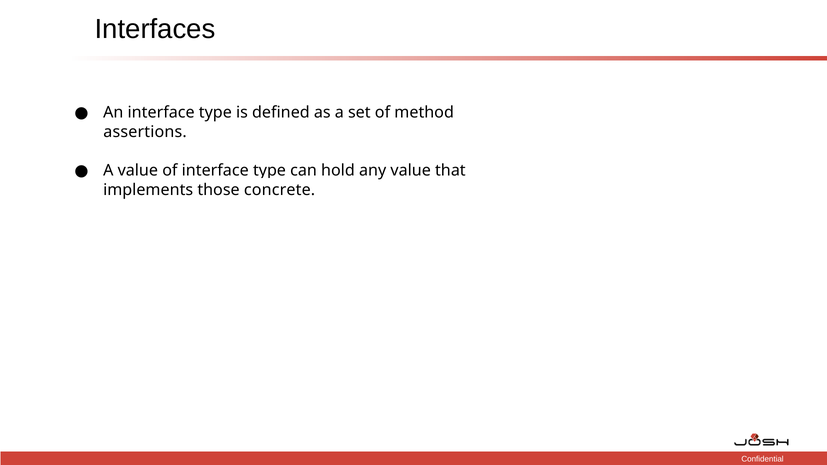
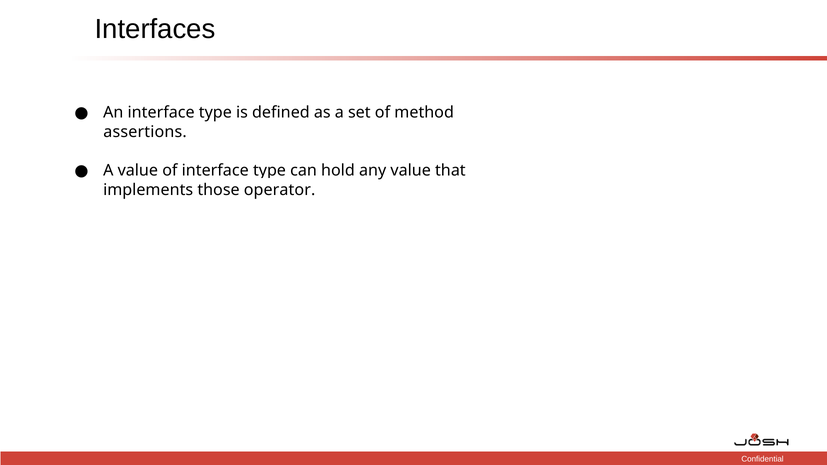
concrete: concrete -> operator (280, 190)
